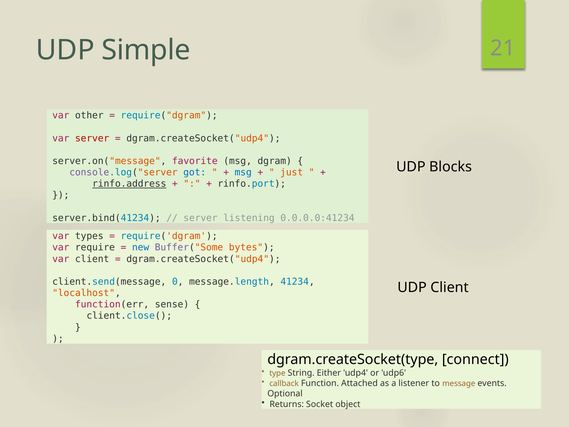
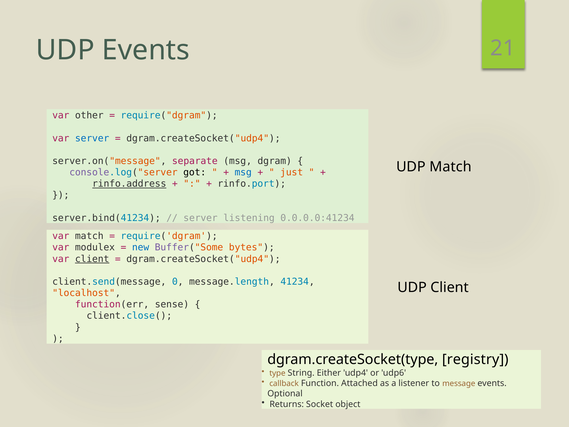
UDP Simple: Simple -> Events (146, 50)
server colour: red -> blue (92, 138)
favorite: favorite -> separate (195, 161)
UDP Blocks: Blocks -> Match (450, 167)
got colour: blue -> black (195, 172)
var types: types -> match (89, 236)
require: require -> modulex (95, 247)
client underline: none -> present (92, 259)
connect: connect -> registry (475, 359)
